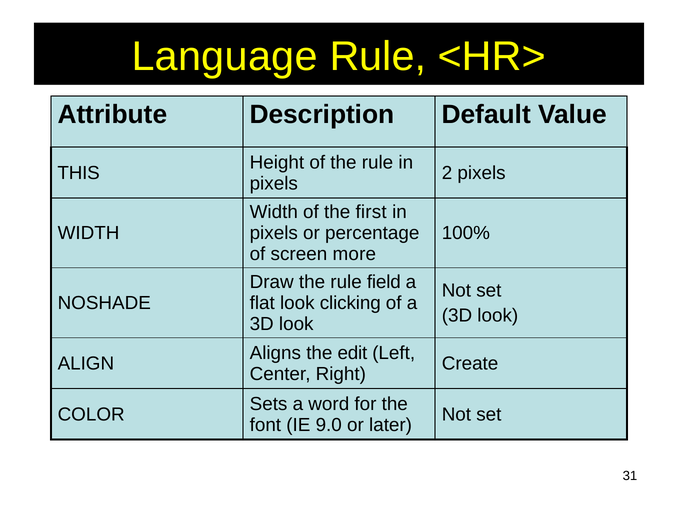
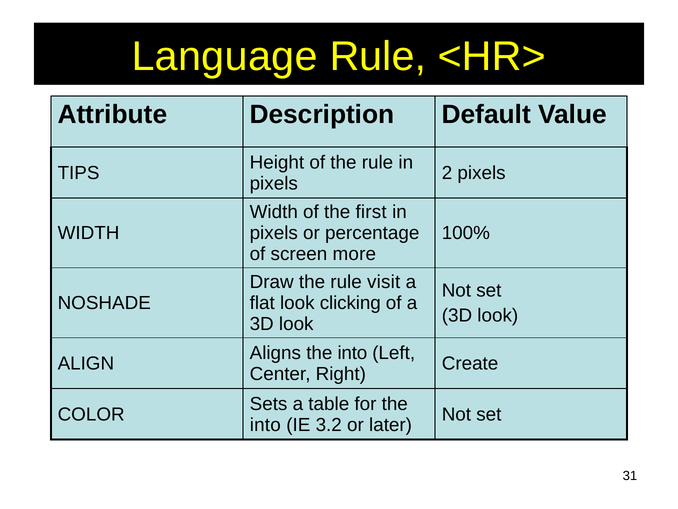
THIS: THIS -> TIPS (79, 173)
field: field -> visit (384, 282)
Aligns the edit: edit -> into (352, 353)
word: word -> table (329, 403)
font: font -> into (265, 424)
9.0: 9.0 -> 3.2 (329, 424)
